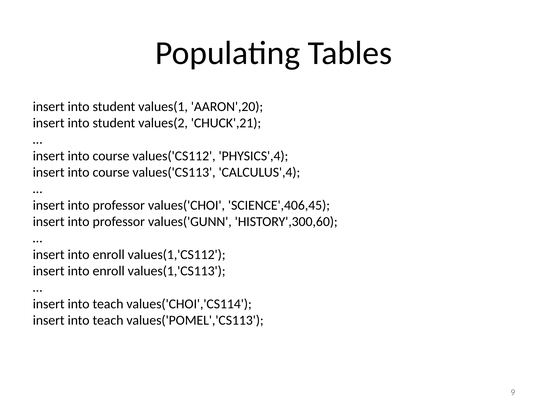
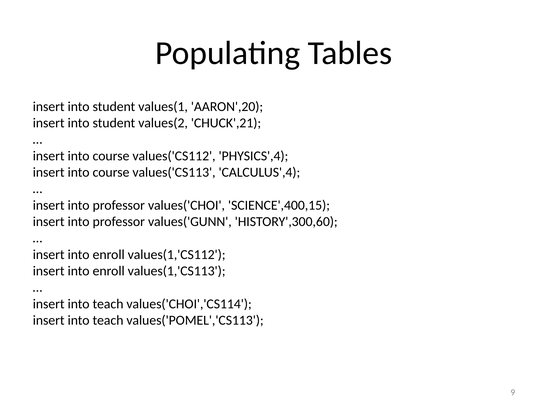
SCIENCE',406,45: SCIENCE',406,45 -> SCIENCE',400,15 (279, 205)
